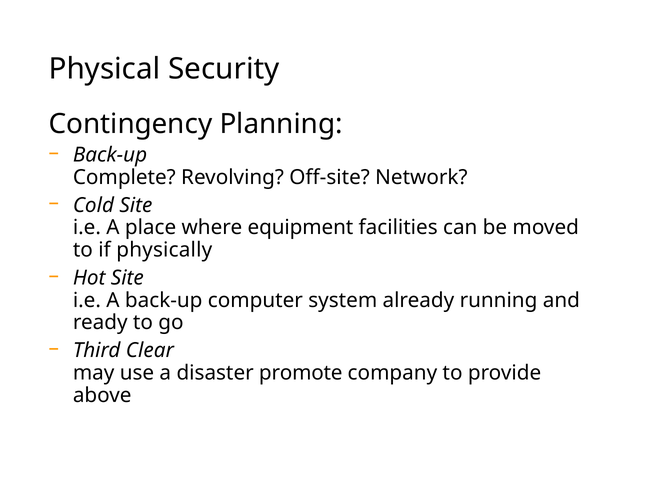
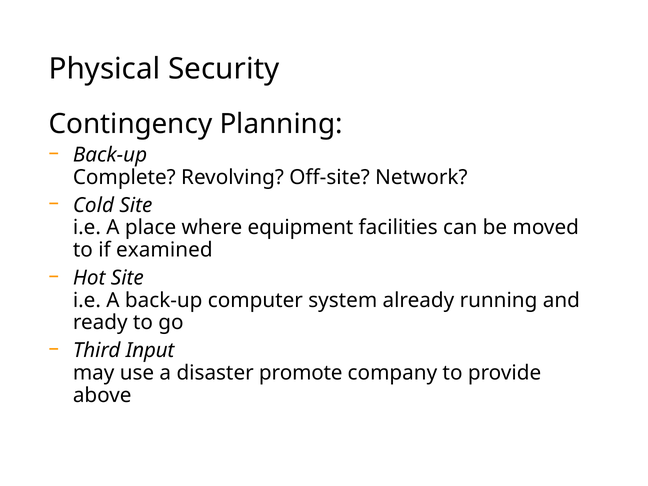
physically: physically -> examined (164, 250)
Clear: Clear -> Input (150, 351)
